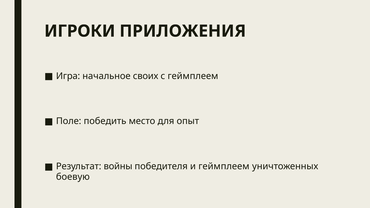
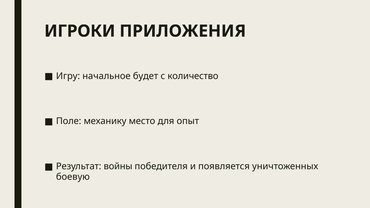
Игра: Игра -> Игру (68, 76)
своих: своих -> будет (146, 76)
с геймплеем: геймплеем -> количество (193, 76)
победить: победить -> механику (105, 121)
и геймплеем: геймплеем -> появляется (224, 166)
